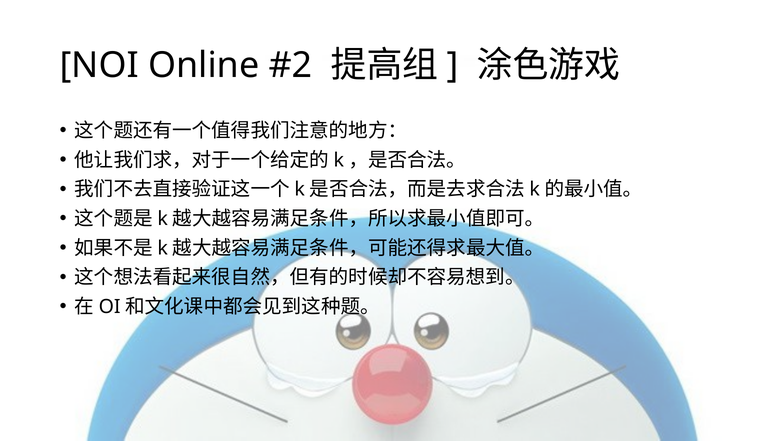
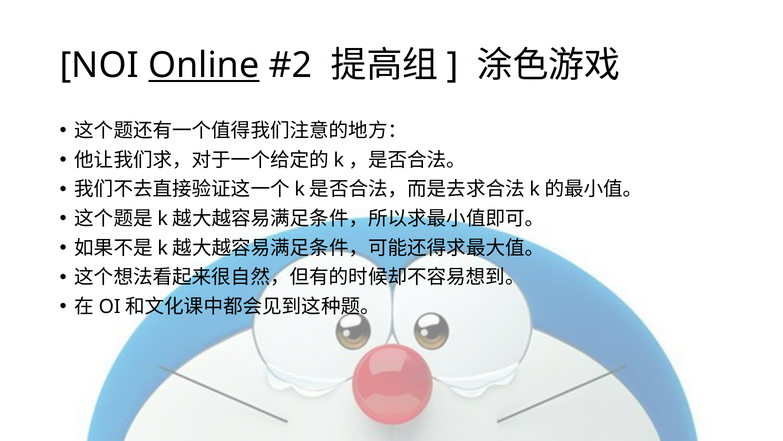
Online underline: none -> present (204, 65)
